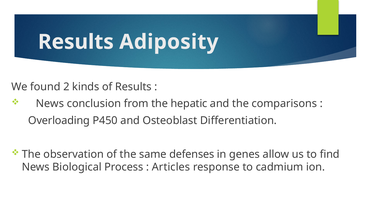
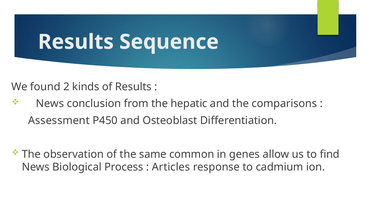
Adiposity: Adiposity -> Sequence (169, 42)
Overloading: Overloading -> Assessment (59, 120)
defenses: defenses -> common (192, 154)
